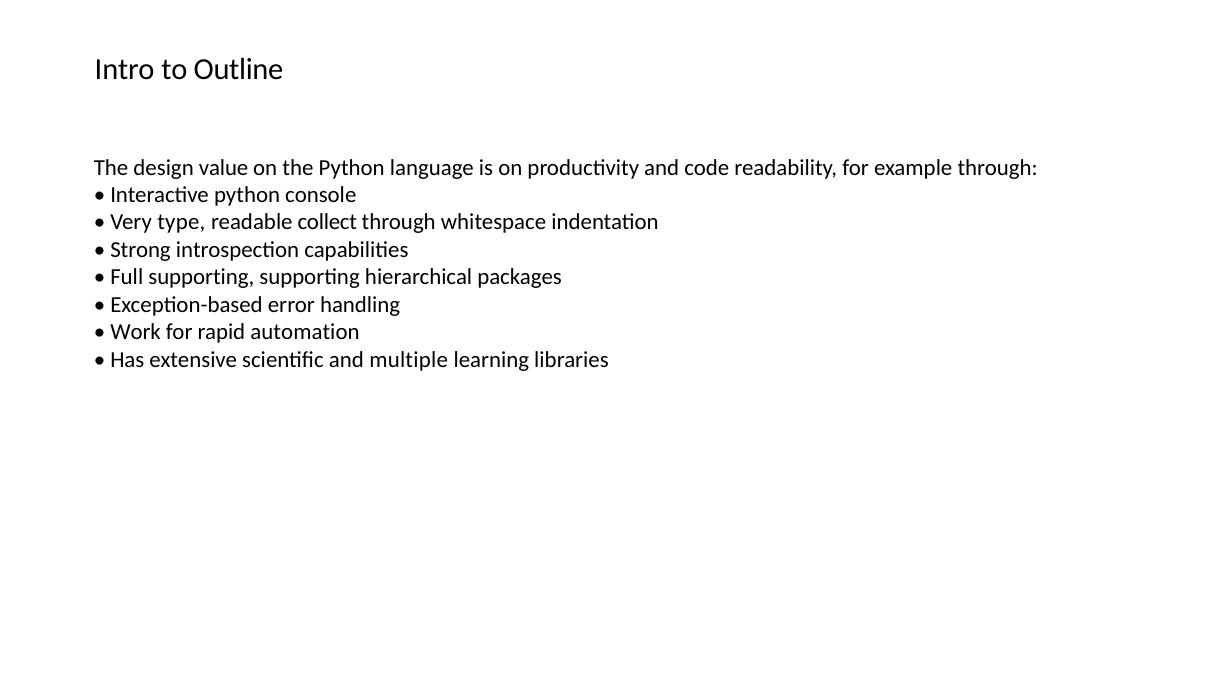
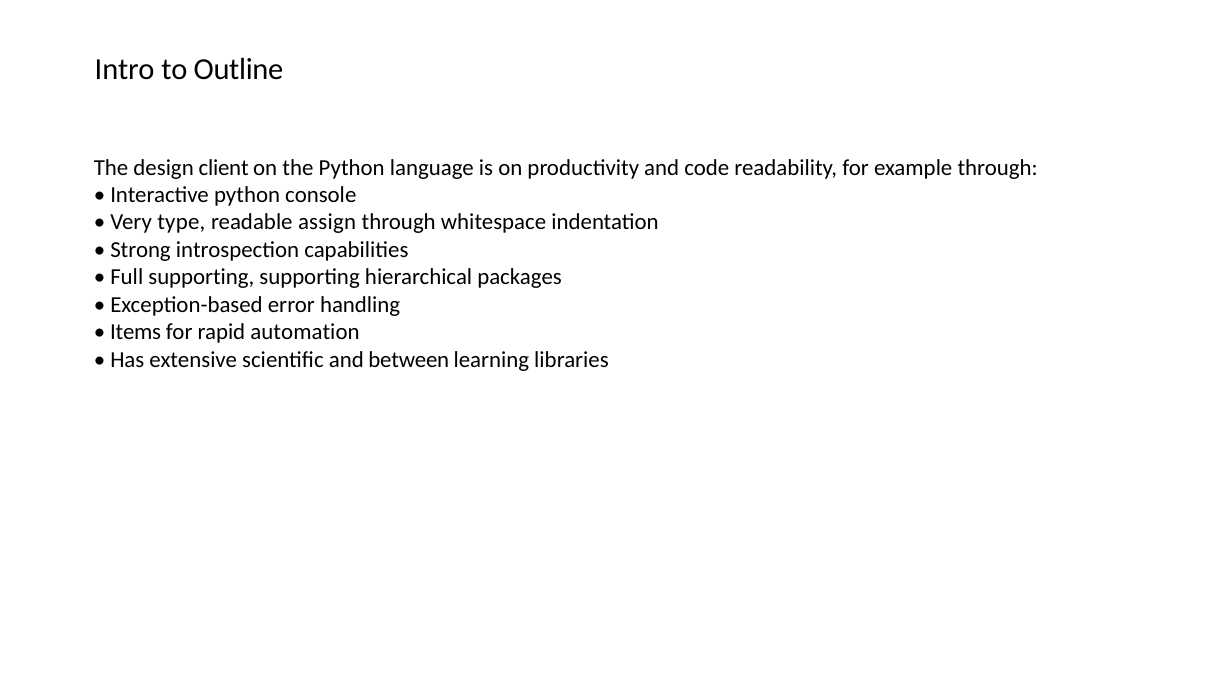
value: value -> client (224, 168)
collect: collect -> assign (327, 222)
Work: Work -> Items (136, 332)
multiple: multiple -> between (409, 360)
